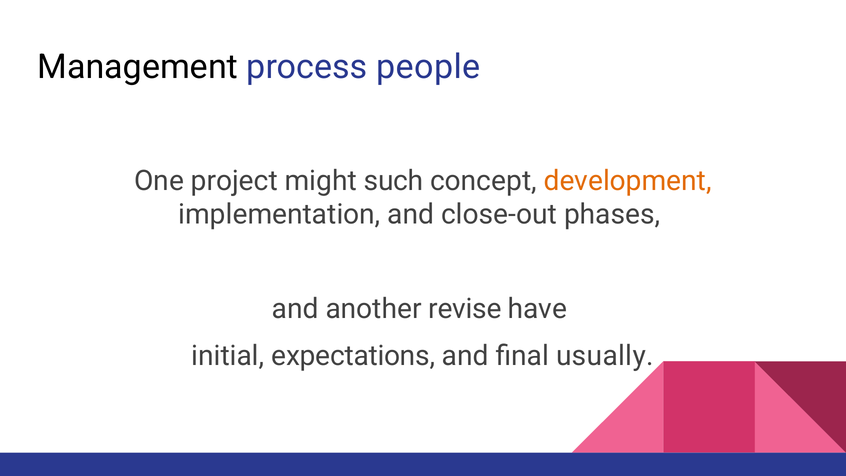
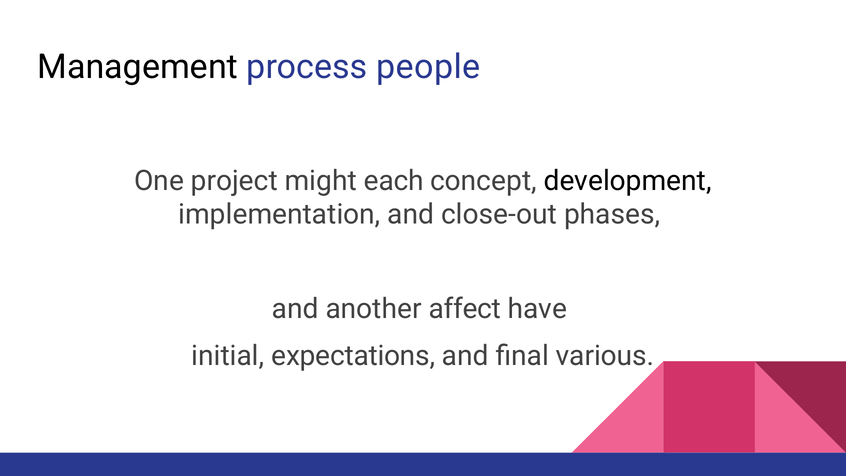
such: such -> each (394, 181)
development colour: orange -> black (628, 181)
revise: revise -> affect (465, 309)
usually: usually -> various (605, 356)
